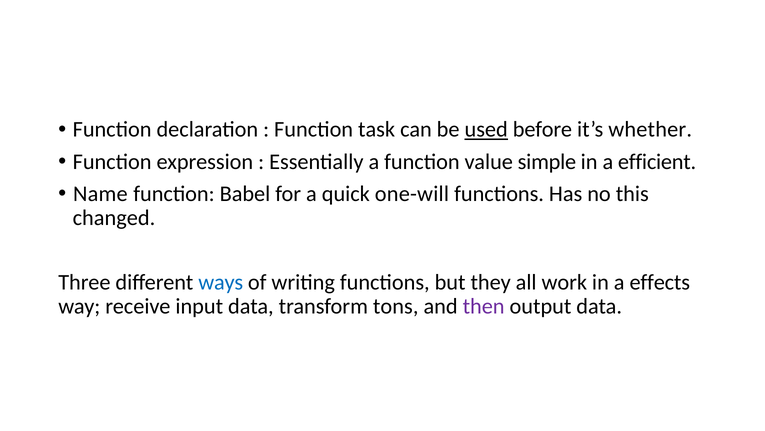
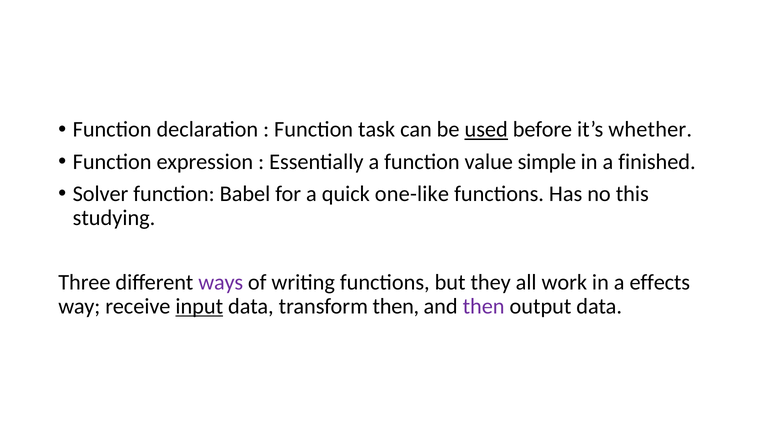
efficient: efficient -> finished (657, 161)
Name: Name -> Solver (101, 193)
one-will: one-will -> one-like (412, 193)
changed: changed -> studying (114, 218)
ways colour: blue -> purple (221, 282)
input underline: none -> present (199, 306)
transform tons: tons -> then (396, 306)
